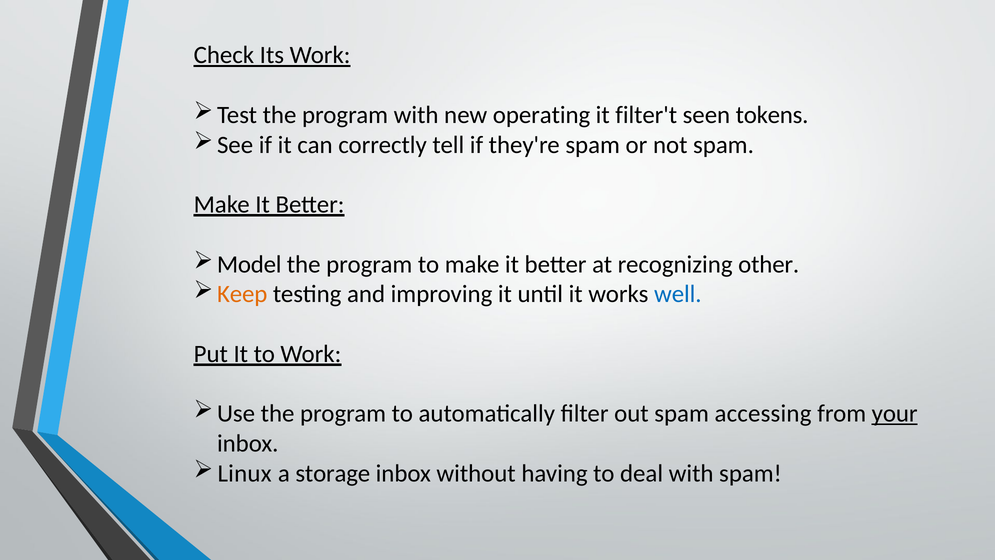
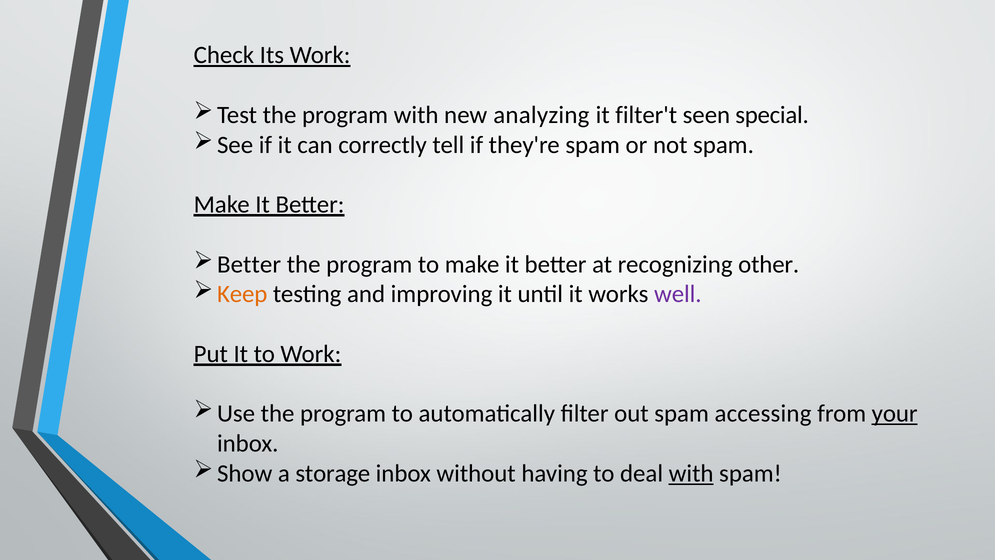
operating: operating -> analyzing (541, 115)
tokens: tokens -> special (772, 115)
Model: Model -> Better (249, 264)
well colour: blue -> purple (678, 294)
Linux: Linux -> Show (245, 473)
with underline: none -> present (691, 473)
